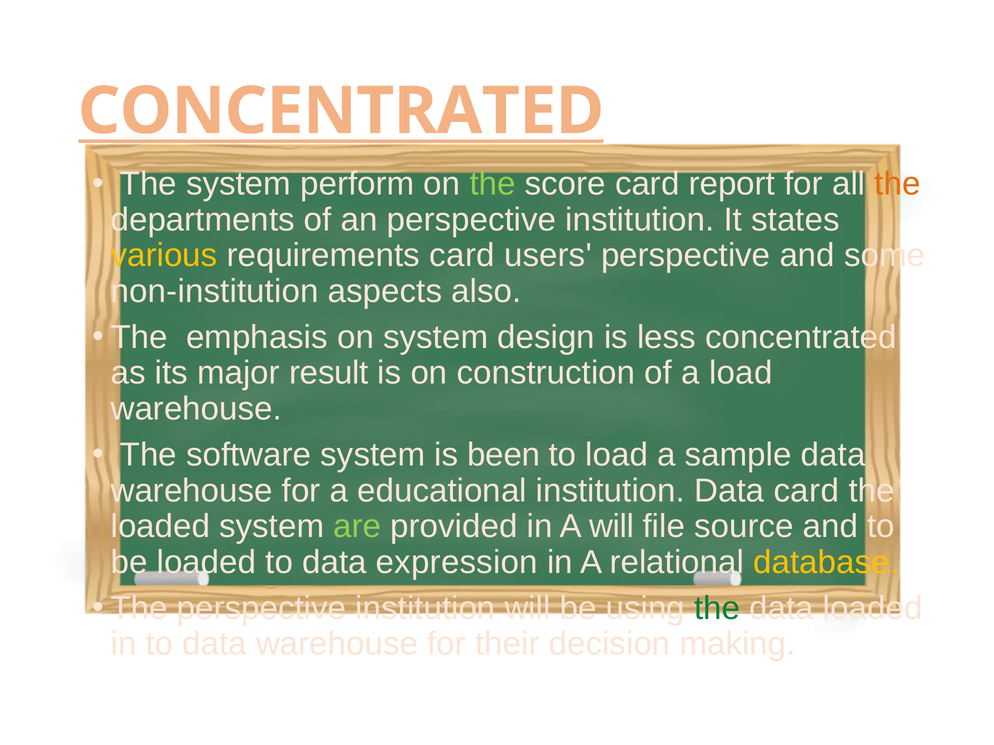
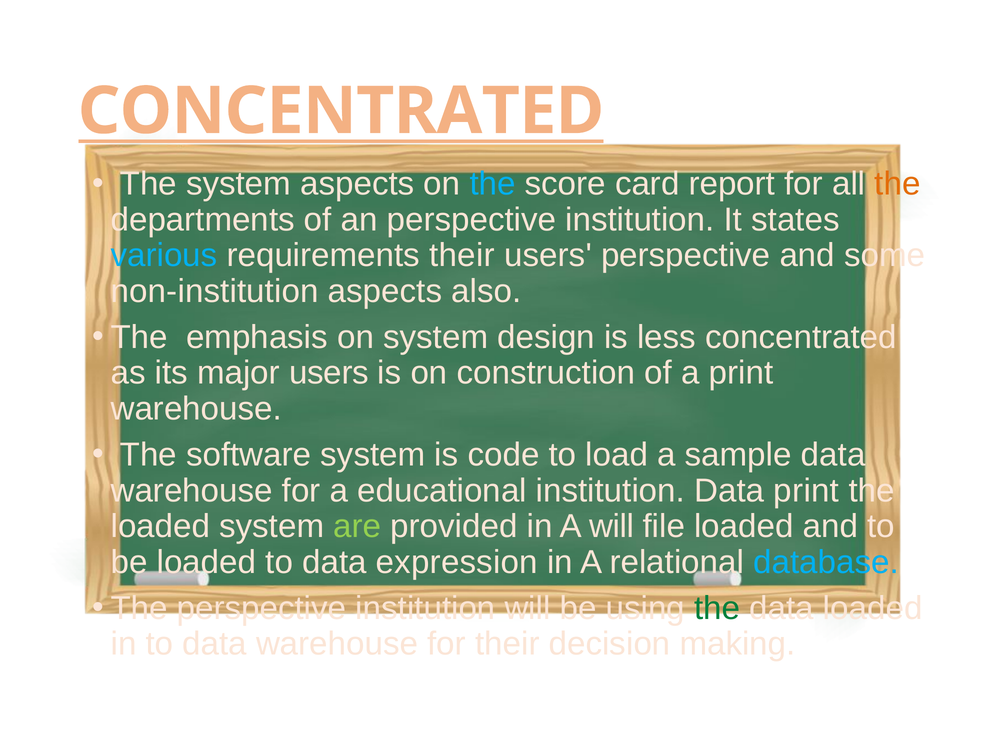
system perform: perform -> aspects (357, 184)
the colour: light green -> light blue (493, 184)
various colour: yellow -> light blue (164, 256)
requirements card: card -> their (462, 256)
major result: result -> users (329, 373)
a load: load -> print (741, 373)
been: been -> code (504, 455)
Data card: card -> print (806, 491)
file source: source -> loaded (744, 527)
database colour: yellow -> light blue (826, 562)
